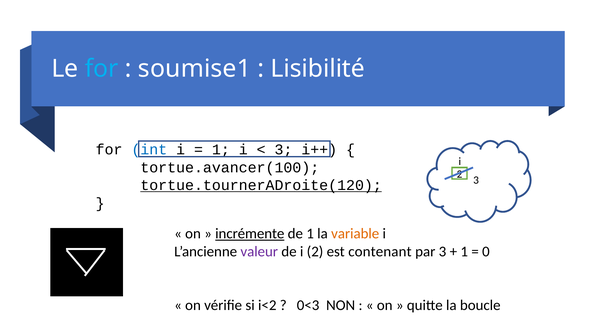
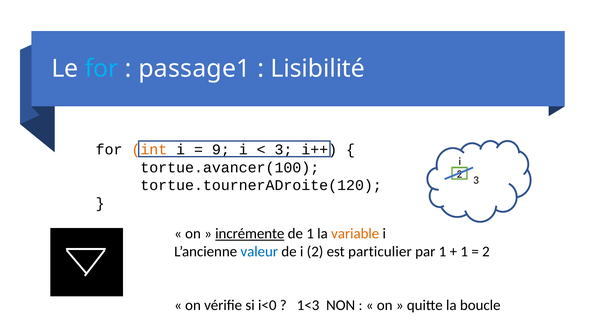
soumise1: soumise1 -> passage1 (194, 69)
int colour: blue -> orange (149, 150)
1: 1 -> 9 (221, 150)
tortue.tournerADroite(120 underline: present -> none (261, 185)
valeur colour: purple -> blue (259, 252)
contenant: contenant -> particulier (380, 252)
par 3: 3 -> 1 (443, 252)
0: 0 -> 2 (486, 252)
i<2: i<2 -> i<0 (267, 305)
0<3: 0<3 -> 1<3 (308, 305)
